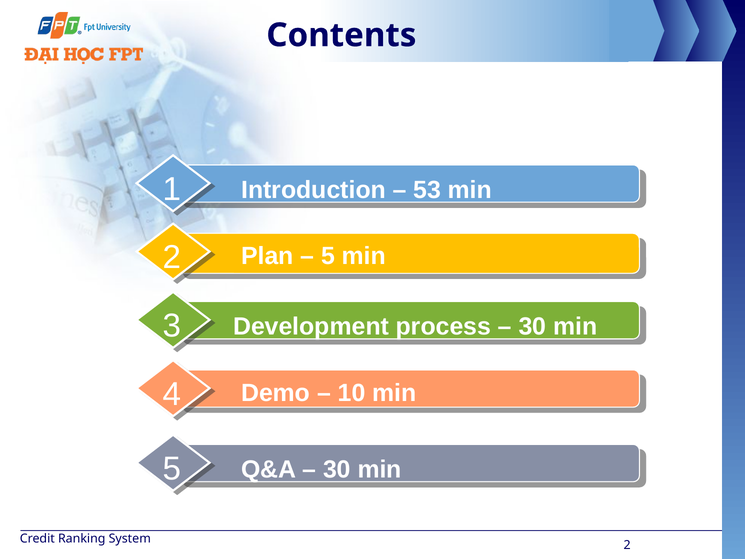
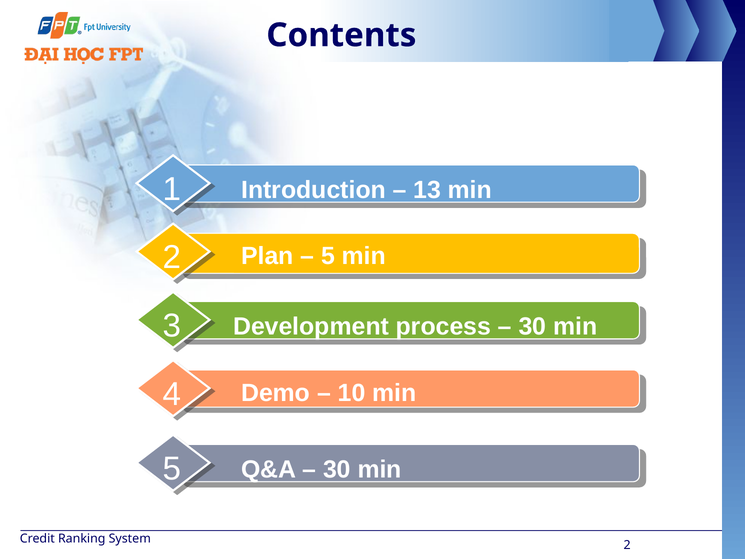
53: 53 -> 13 (427, 190)
